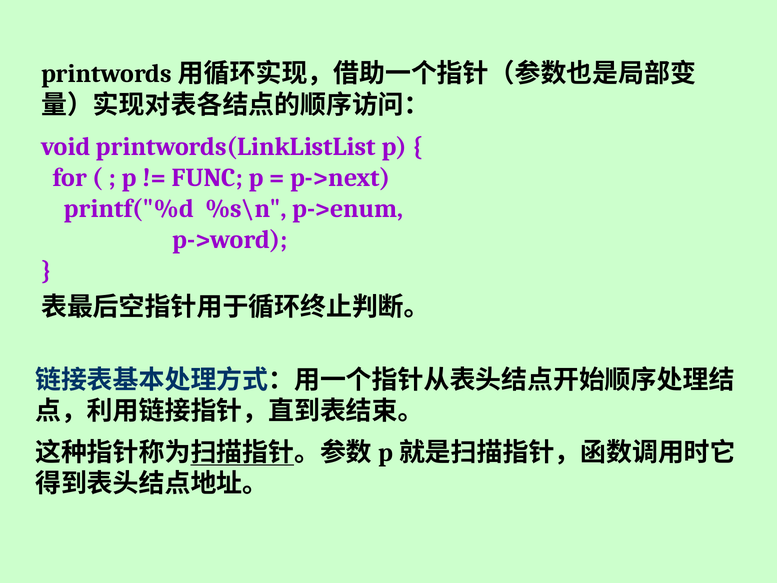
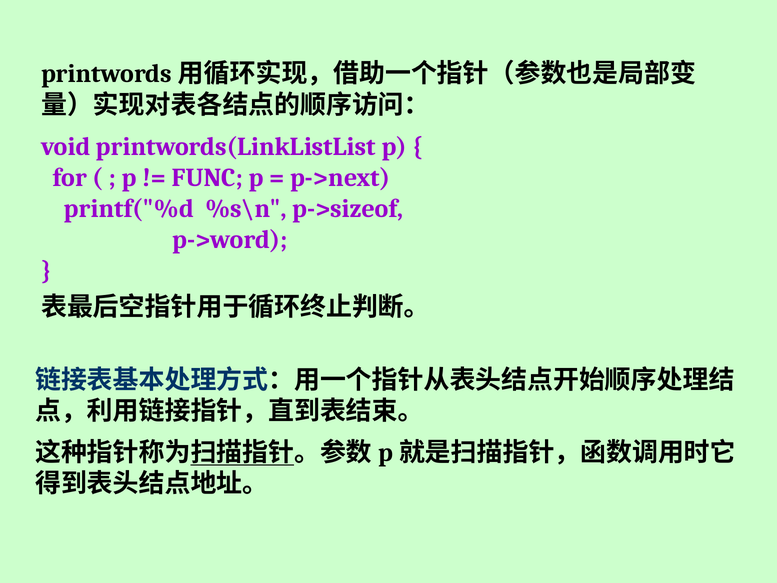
p->enum: p->enum -> p->sizeof (348, 209)
